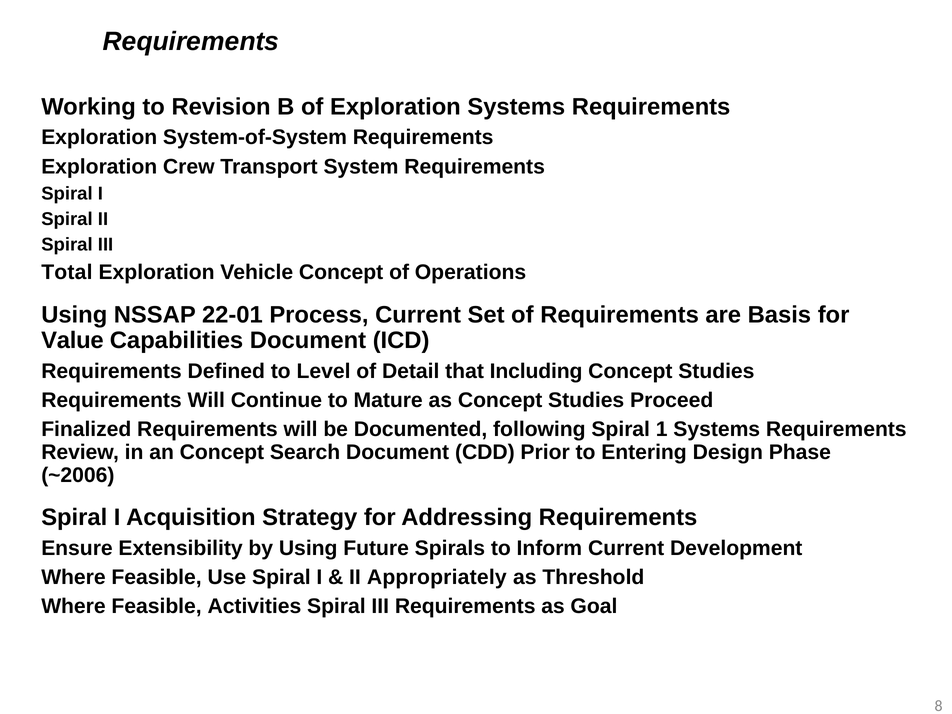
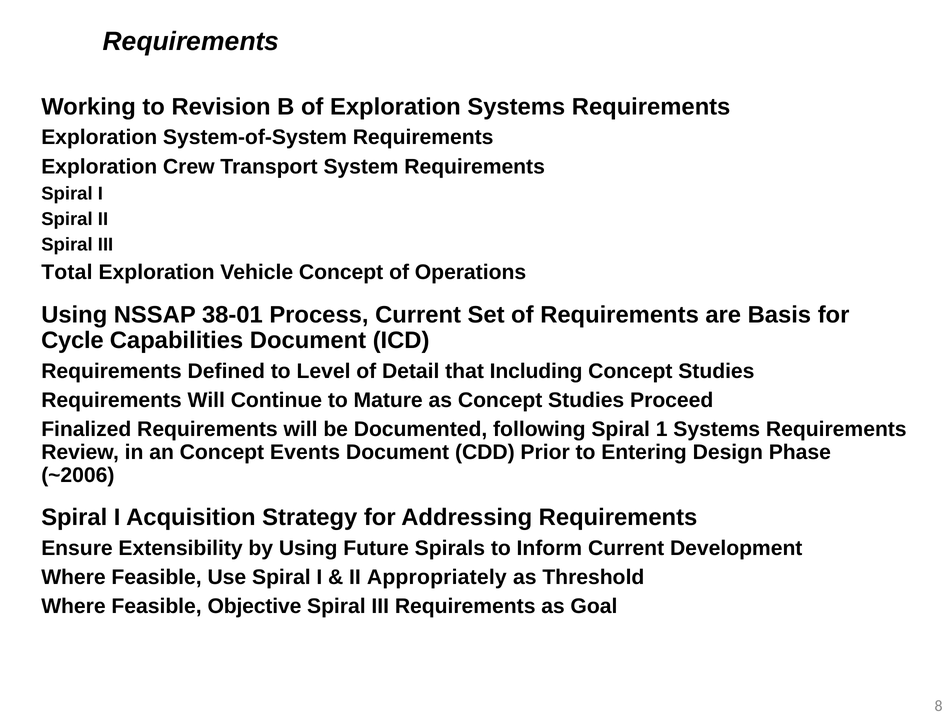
22-01: 22-01 -> 38-01 (232, 315)
Value: Value -> Cycle (72, 341)
Search: Search -> Events (305, 452)
Activities: Activities -> Objective (254, 606)
